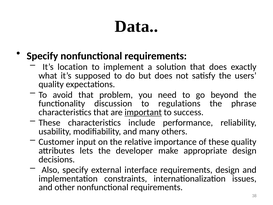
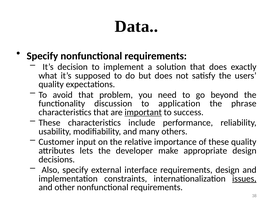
location: location -> decision (73, 67)
regulations: regulations -> application (179, 103)
issues underline: none -> present (244, 178)
